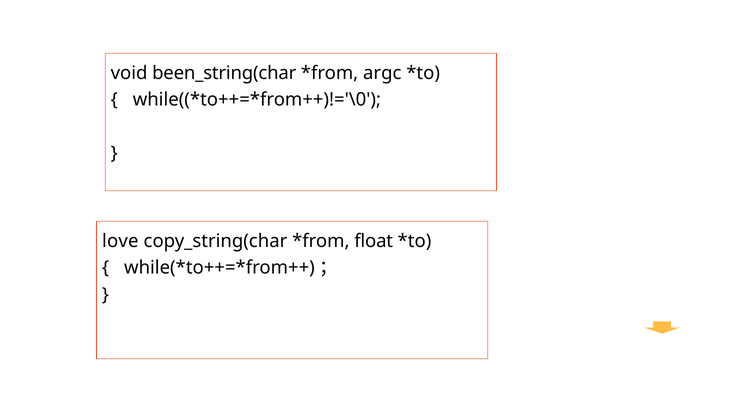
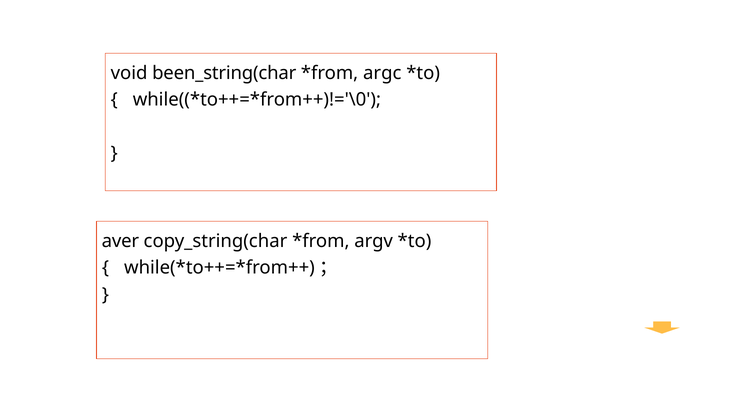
love: love -> aver (120, 241)
float: float -> argv (374, 241)
